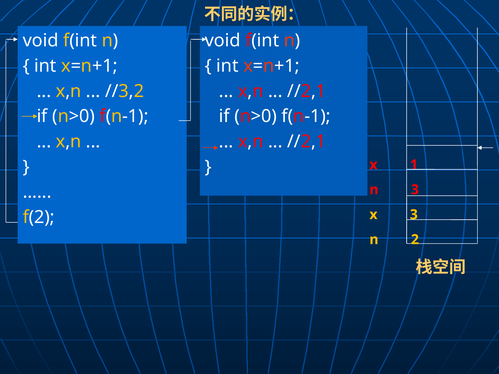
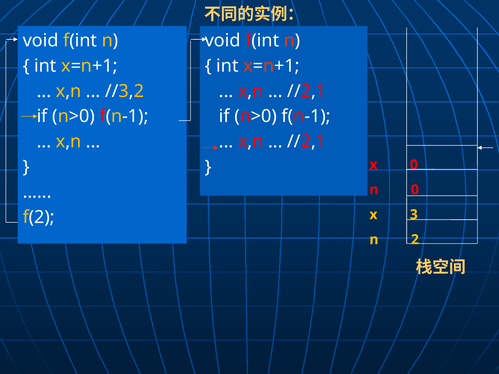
x 1: 1 -> 0 (414, 165)
n 3: 3 -> 0 (415, 190)
